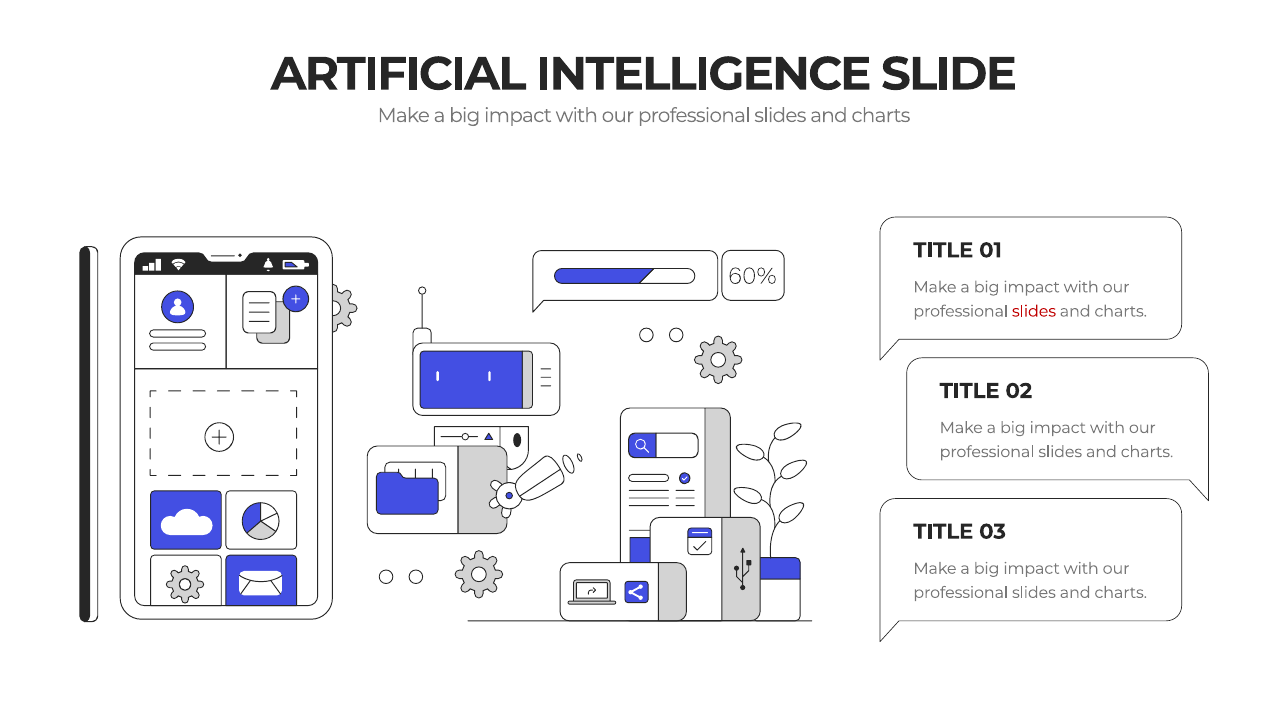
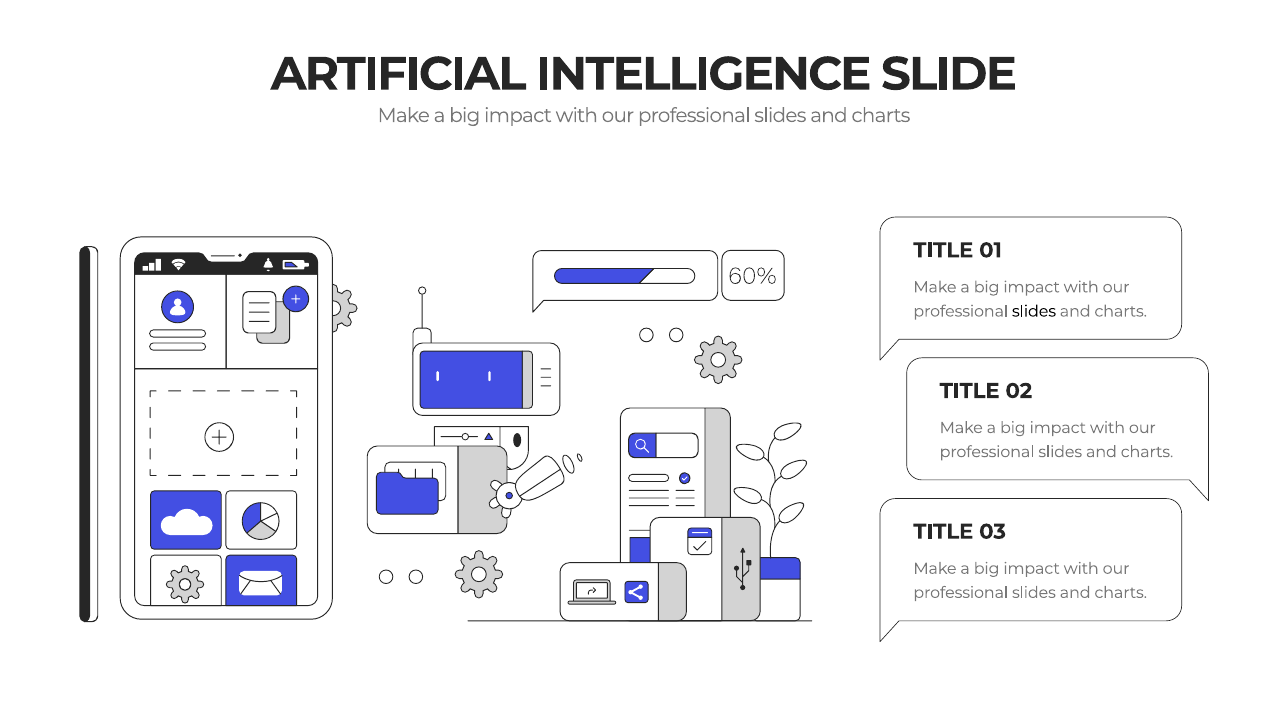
slides colour: red -> black (1034, 312)
